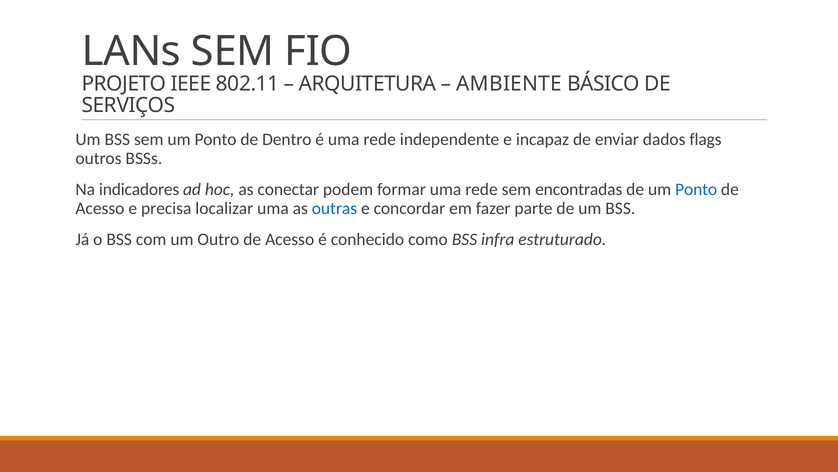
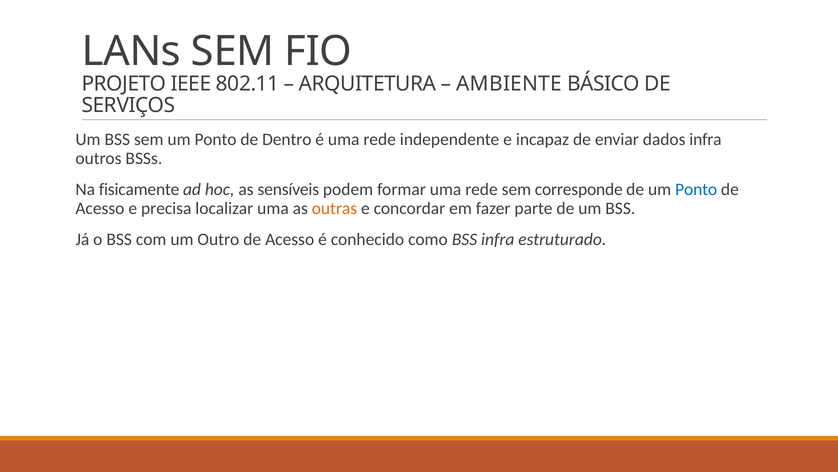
dados flags: flags -> infra (705, 139)
indicadores: indicadores -> fisicamente (139, 189)
conectar: conectar -> sensíveis (288, 189)
encontradas: encontradas -> corresponde (579, 189)
outras colour: blue -> orange (334, 208)
